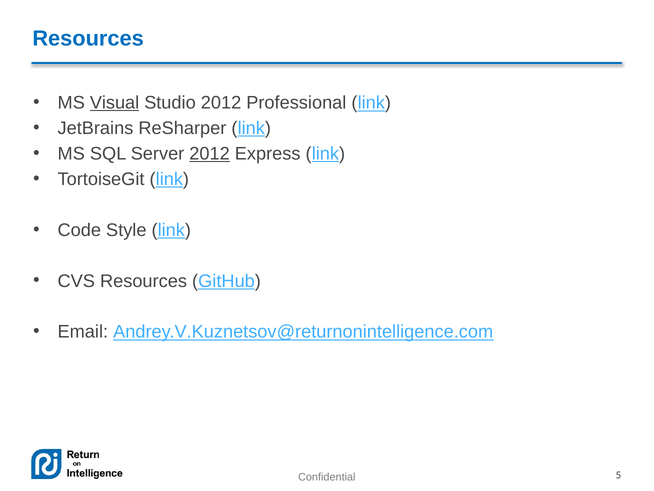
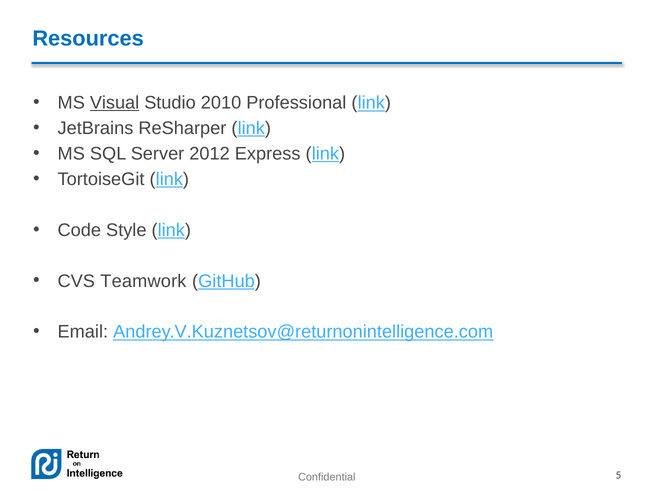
Studio 2012: 2012 -> 2010 (221, 103)
2012 underline: present -> none (210, 154)
CVS Resources: Resources -> Teamwork (143, 281)
